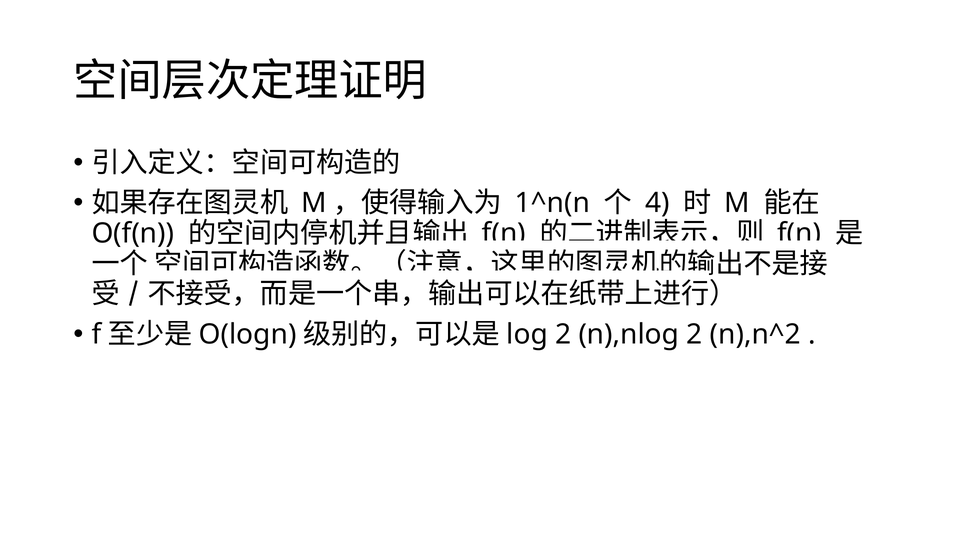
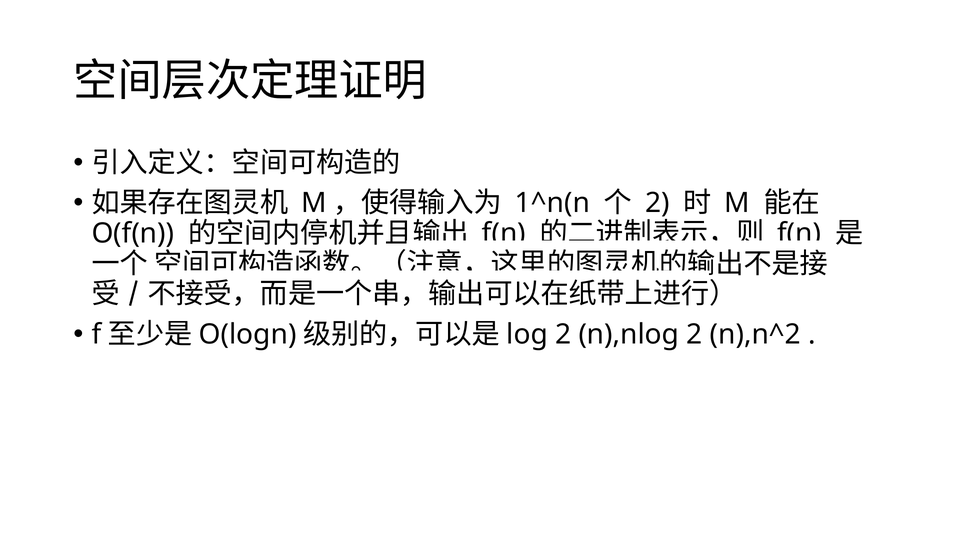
4: 4 -> 2 (657, 203)
